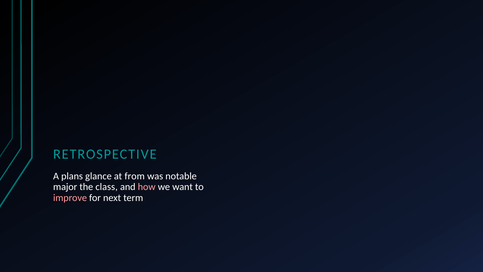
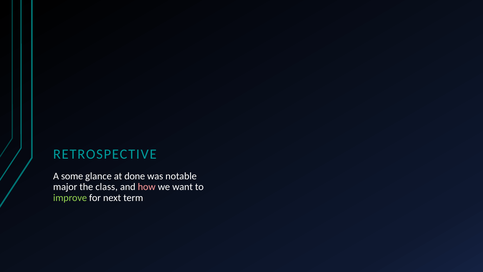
plans: plans -> some (72, 176)
from: from -> done (135, 176)
improve colour: pink -> light green (70, 198)
